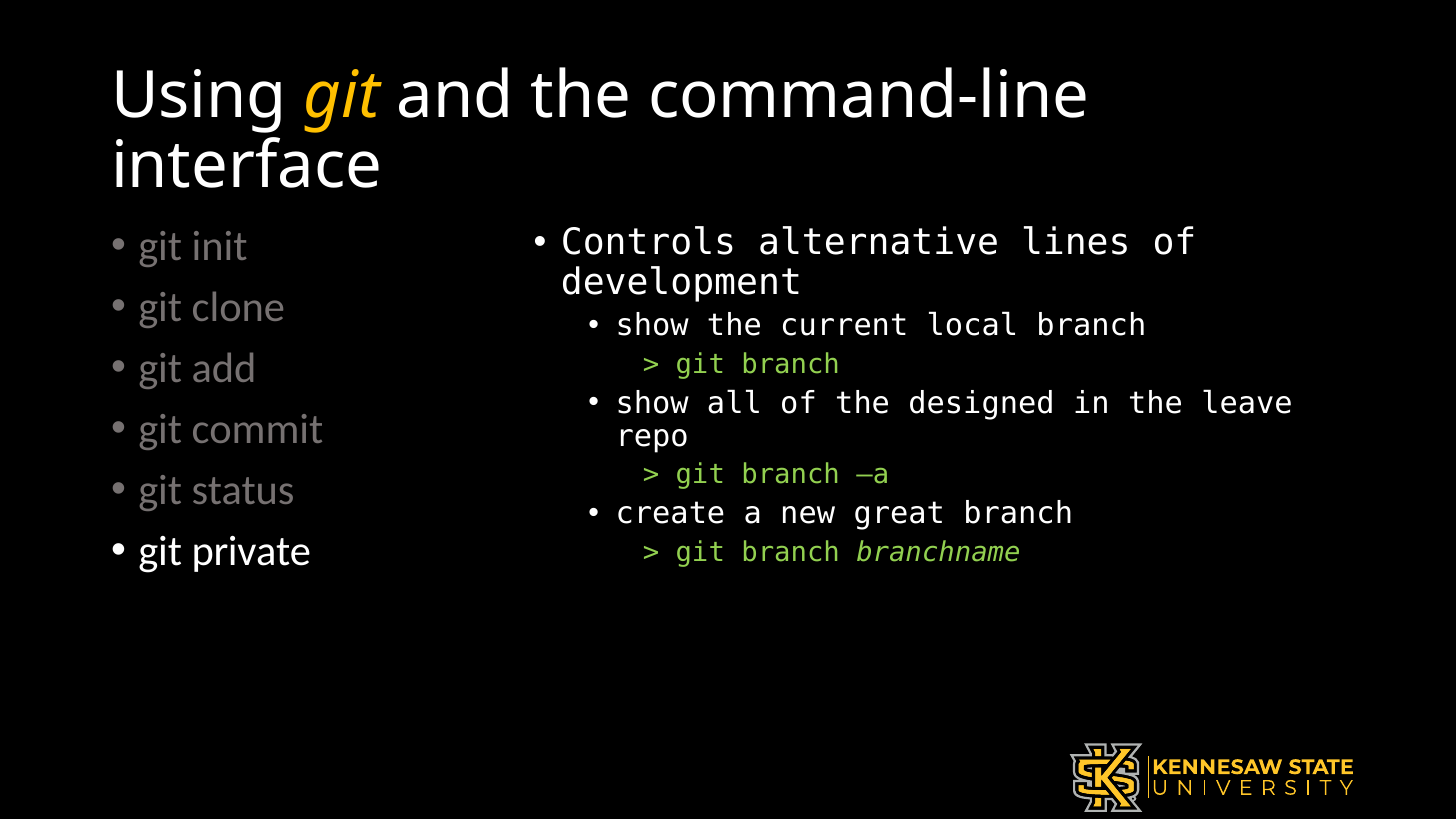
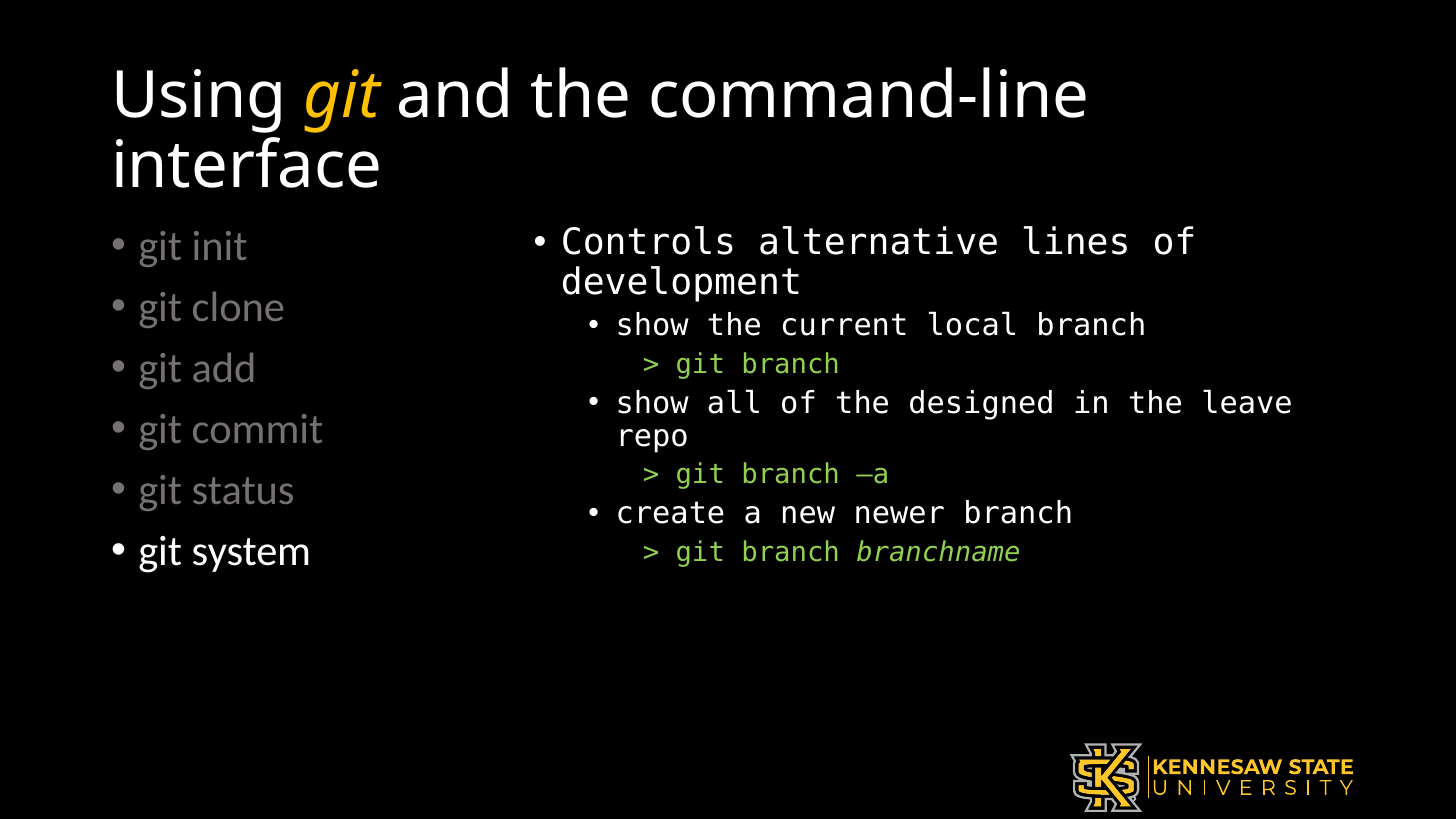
great: great -> newer (899, 513)
private: private -> system (251, 551)
